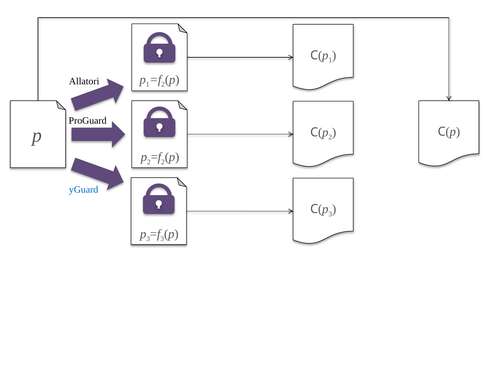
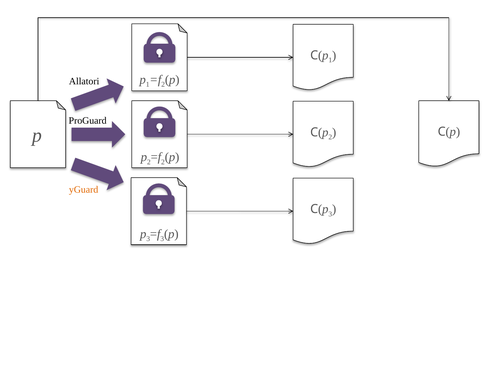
yGuard colour: blue -> orange (84, 190)
